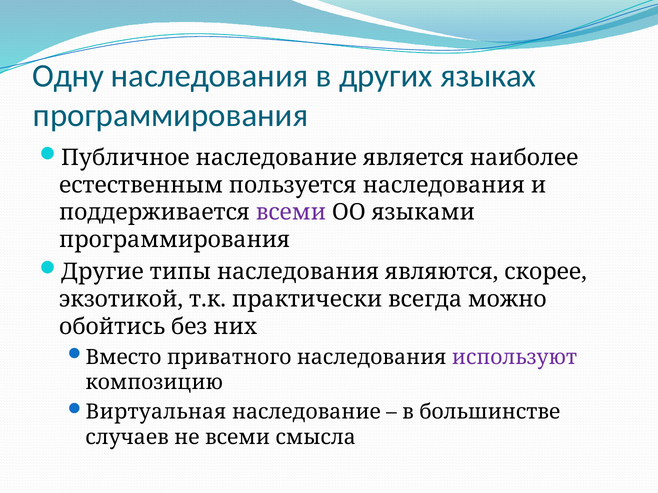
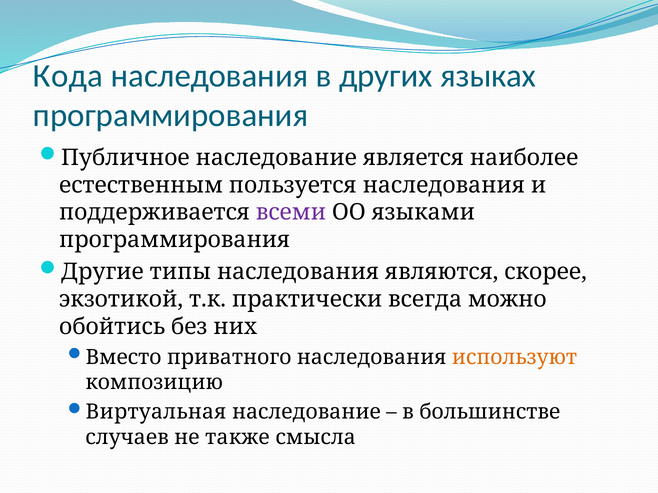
Одну: Одну -> Кода (68, 76)
используют colour: purple -> orange (514, 358)
не всеми: всеми -> также (237, 438)
